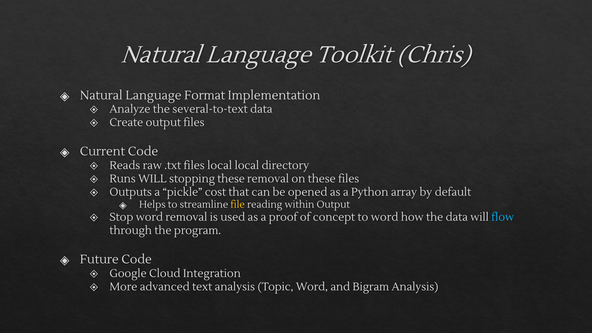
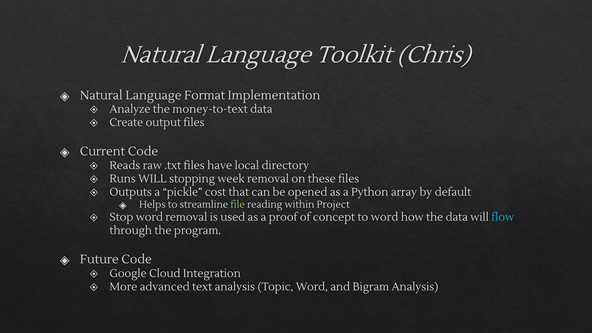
several-to-text: several-to-text -> money-to-text (210, 109)
files local: local -> have (220, 166)
stopping these: these -> week (231, 179)
file colour: yellow -> light green (238, 205)
within Output: Output -> Project (333, 205)
